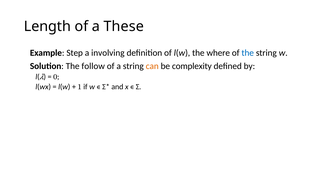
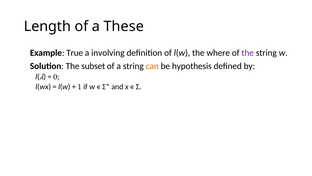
Step: Step -> True (75, 53)
the colour: blue -> purple (248, 53)
follow: follow -> subset (93, 66)
complexity: complexity -> hypothesis (192, 66)
